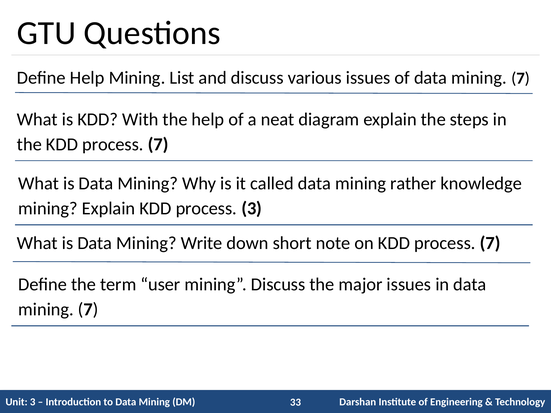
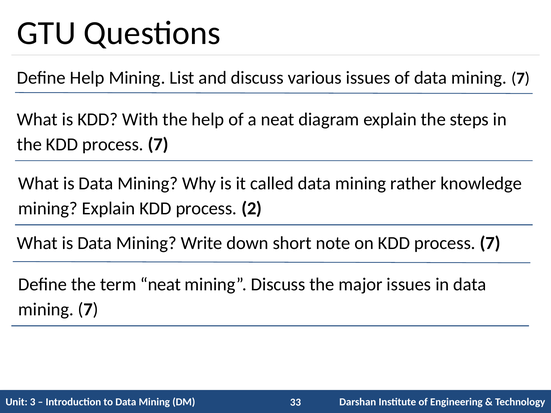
process 3: 3 -> 2 (252, 209)
term user: user -> neat (161, 284)
